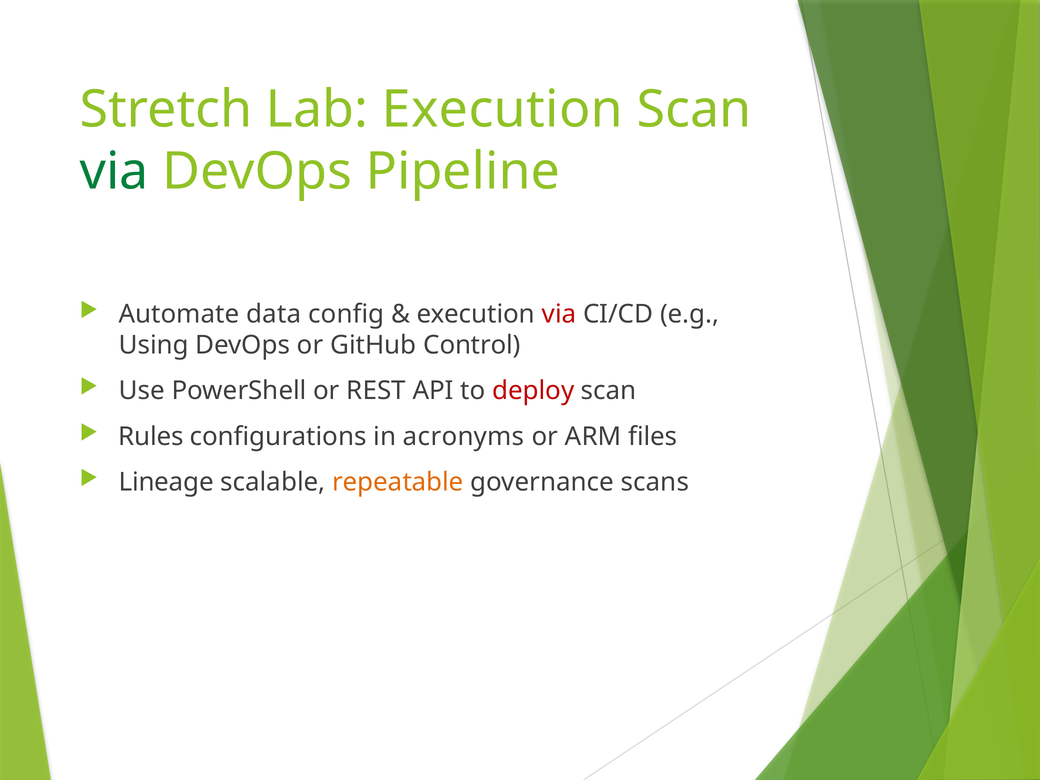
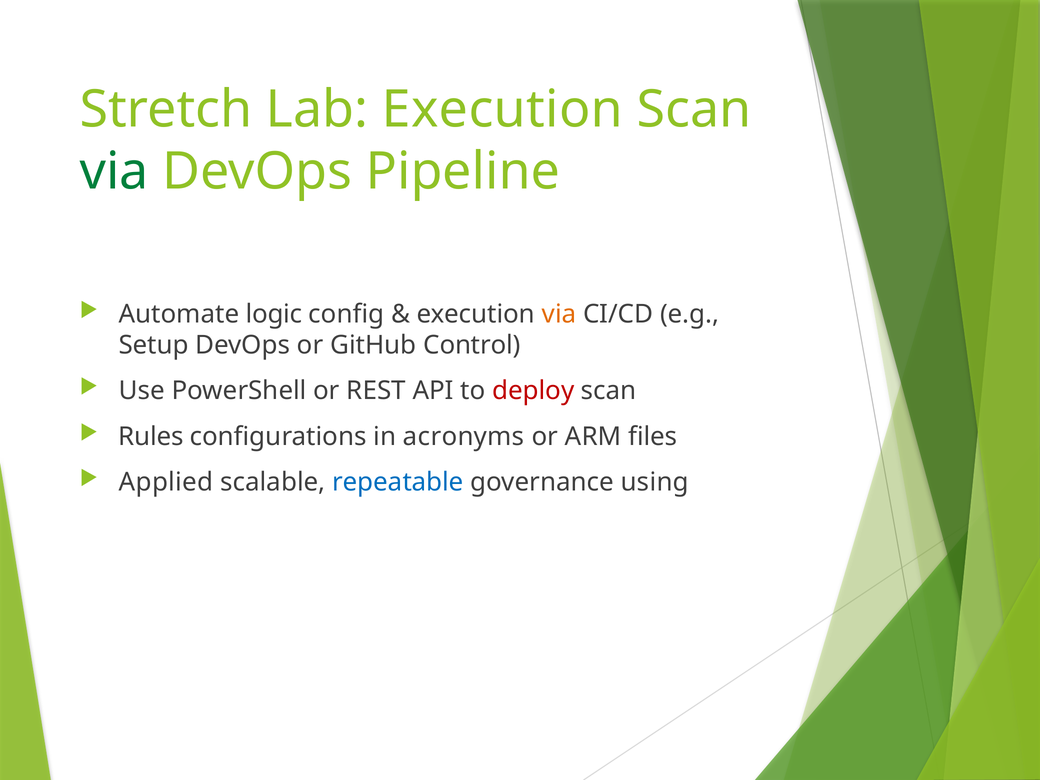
data: data -> logic (274, 314)
via colour: red -> orange (559, 314)
Using: Using -> Setup (154, 345)
Lineage: Lineage -> Applied (166, 482)
repeatable colour: orange -> blue (398, 482)
scans: scans -> using (655, 482)
